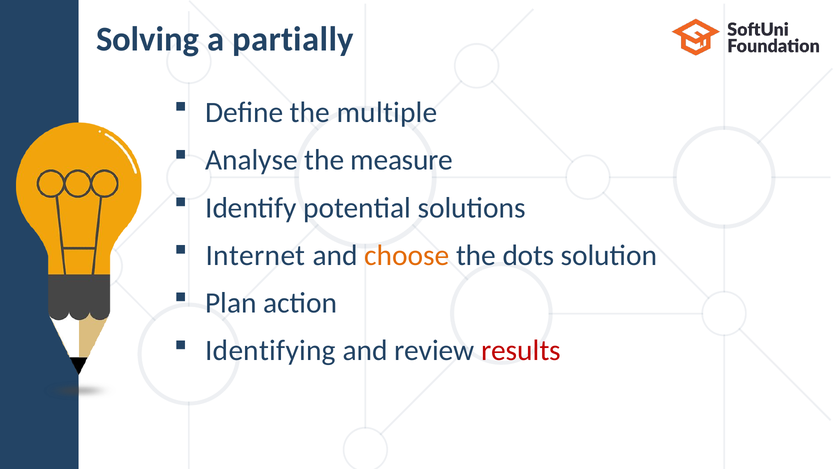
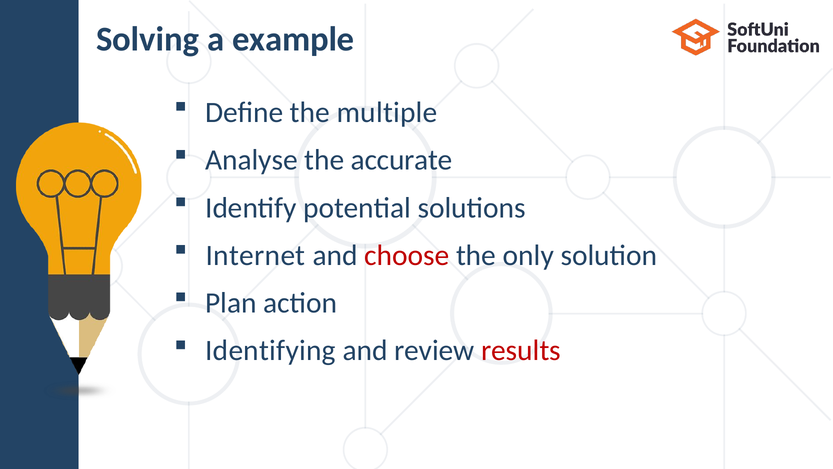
partially: partially -> example (293, 39)
measure: measure -> accurate (402, 160)
choose colour: orange -> red (407, 255)
dots: dots -> only (528, 255)
